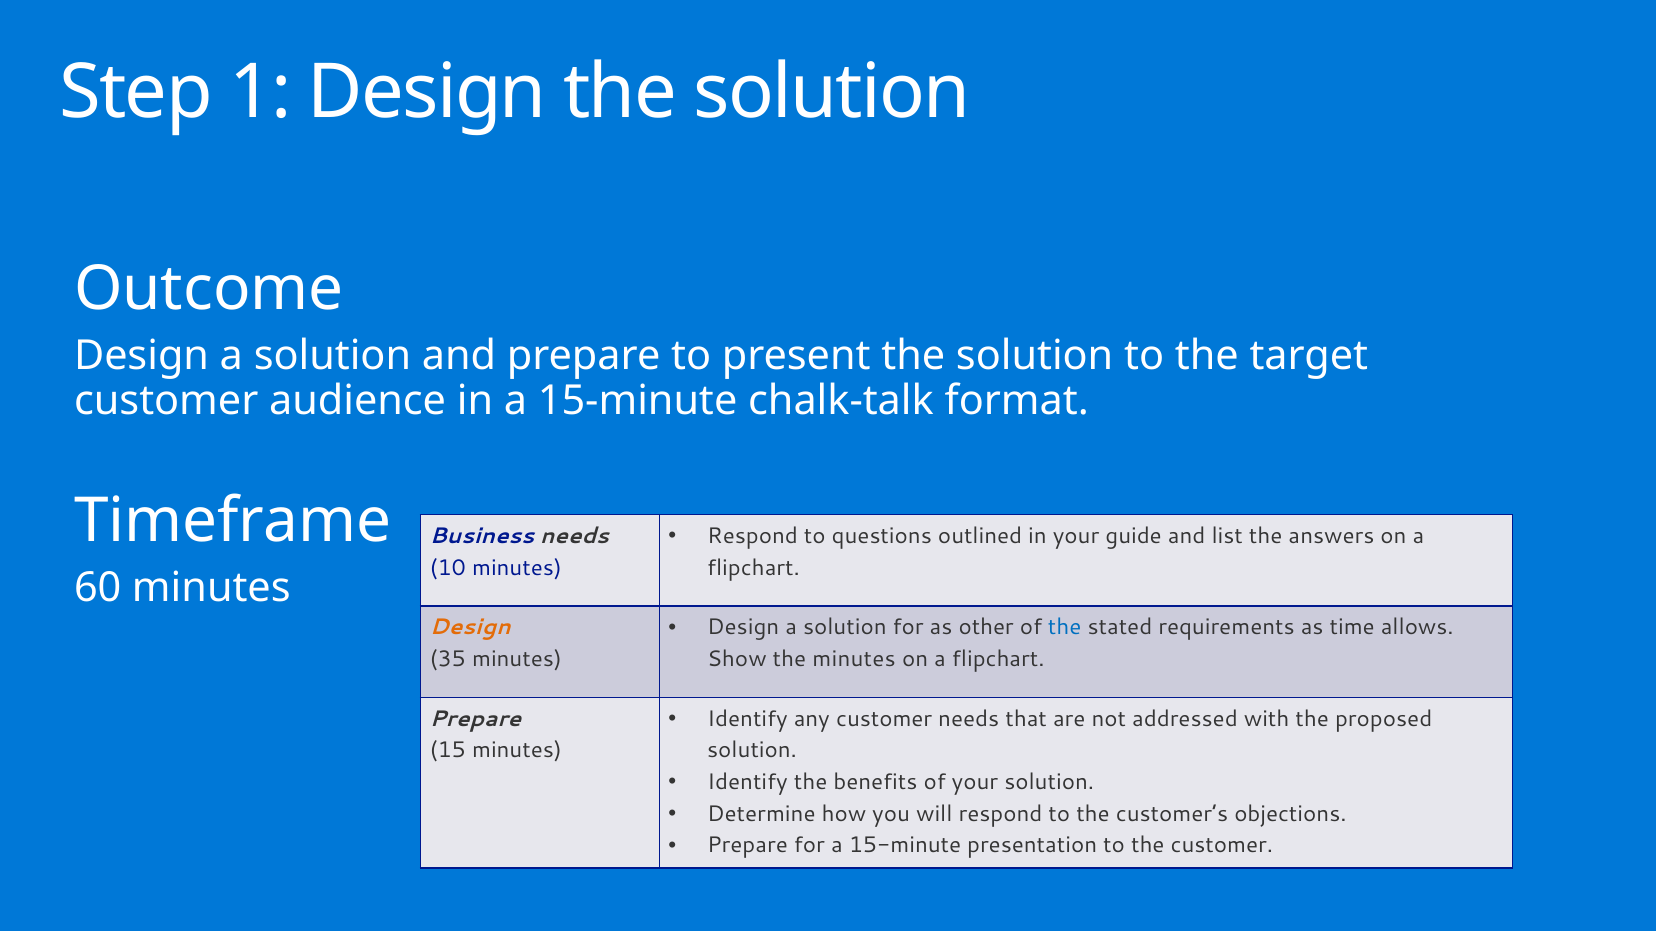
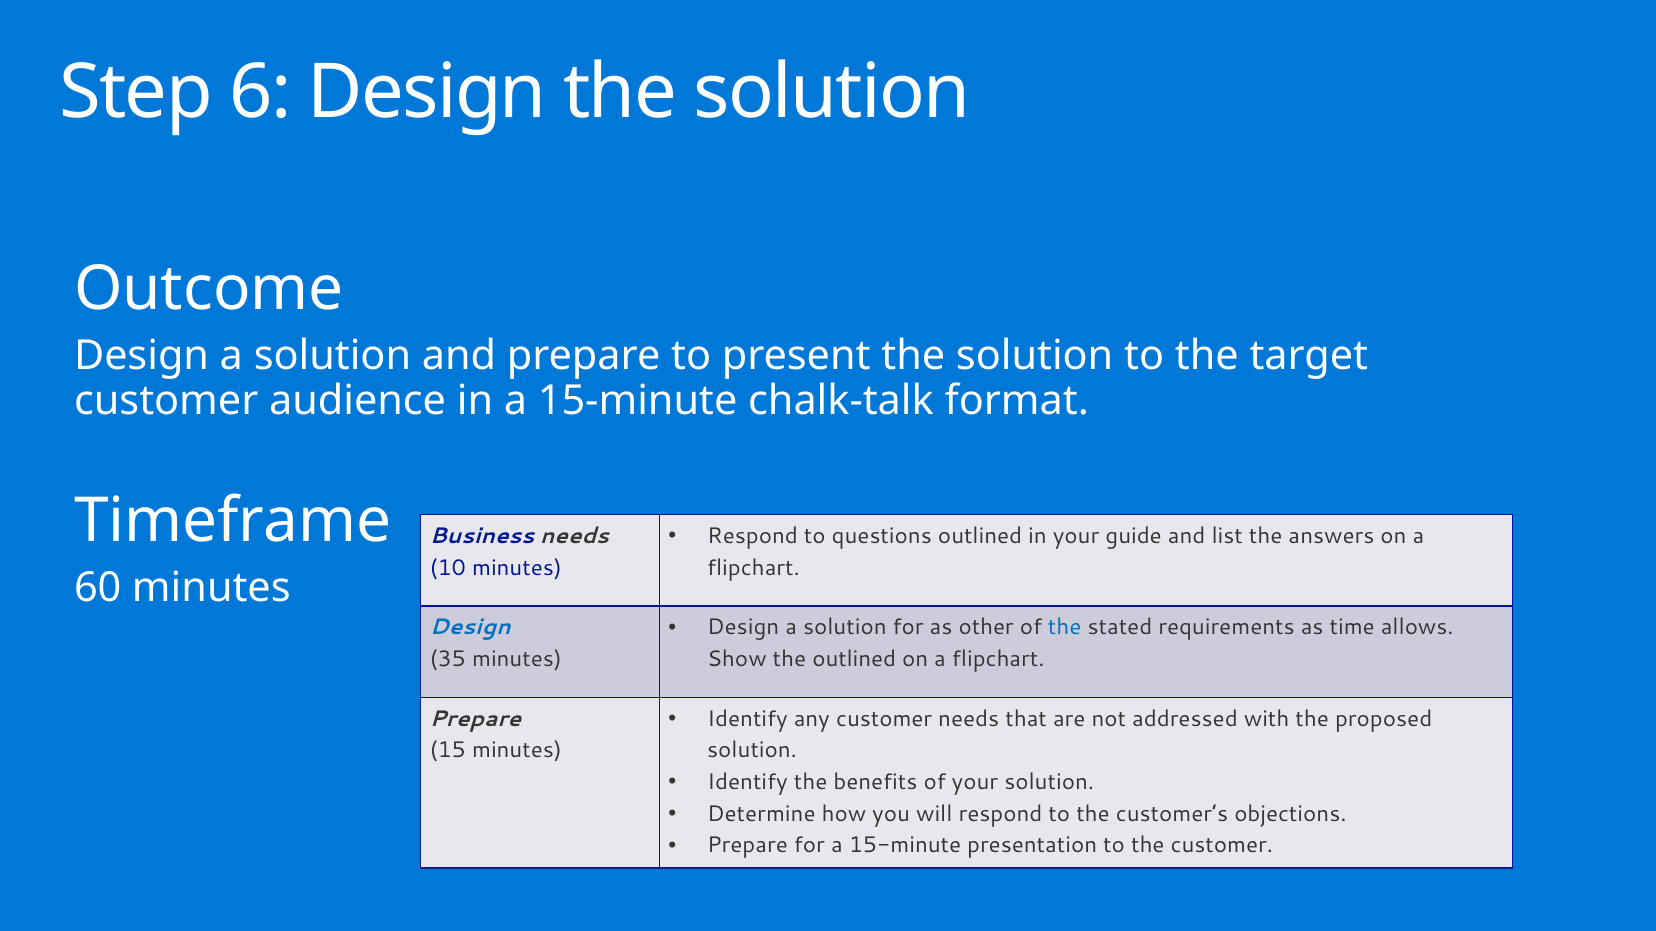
1: 1 -> 6 (261, 92)
Design colour: orange -> blue (470, 628)
the minutes: minutes -> outlined (854, 660)
